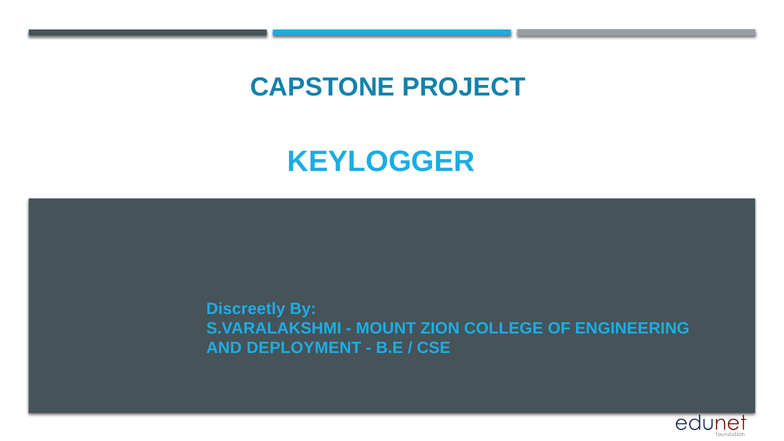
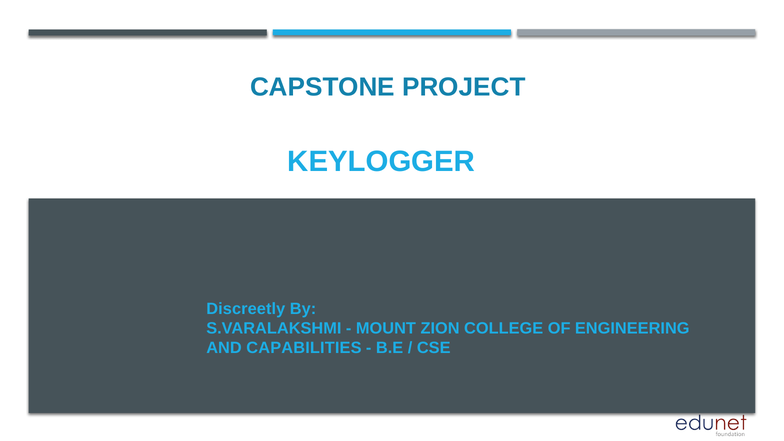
DEPLOYMENT: DEPLOYMENT -> CAPABILITIES (304, 348)
